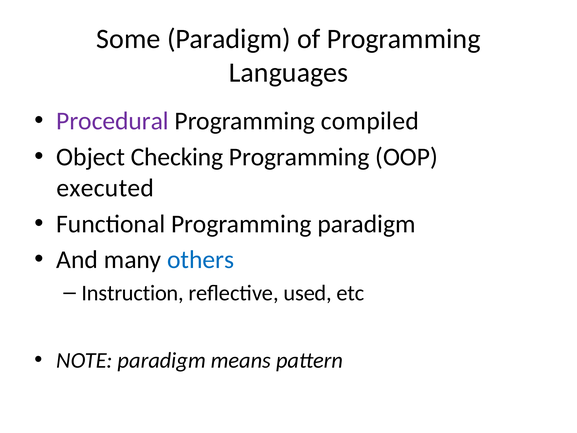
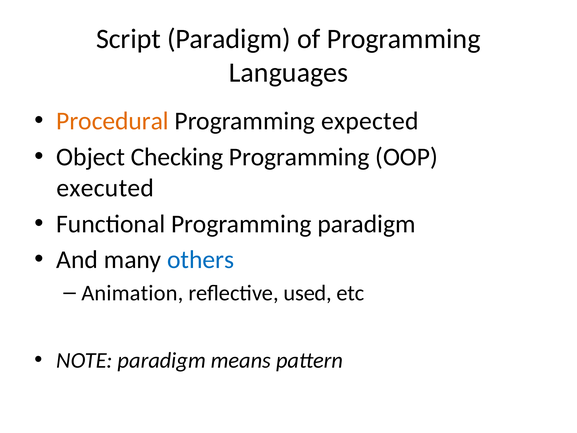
Some: Some -> Script (128, 39)
Procedural colour: purple -> orange (113, 121)
compiled: compiled -> expected (370, 121)
Instruction: Instruction -> Animation (132, 293)
